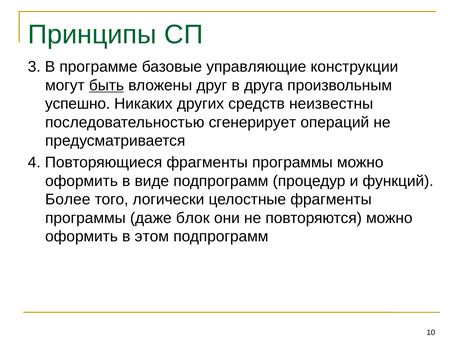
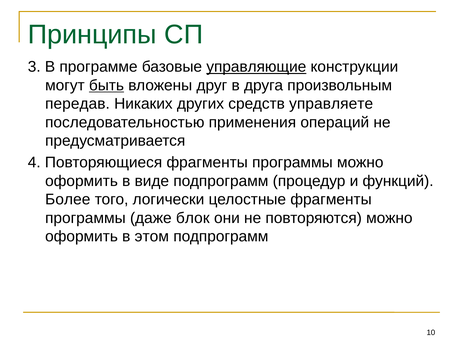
управляющие underline: none -> present (256, 67)
успешно: успешно -> передав (77, 104)
неизвестны: неизвестны -> управляете (331, 104)
сгенерирует: сгенерирует -> применения (252, 122)
